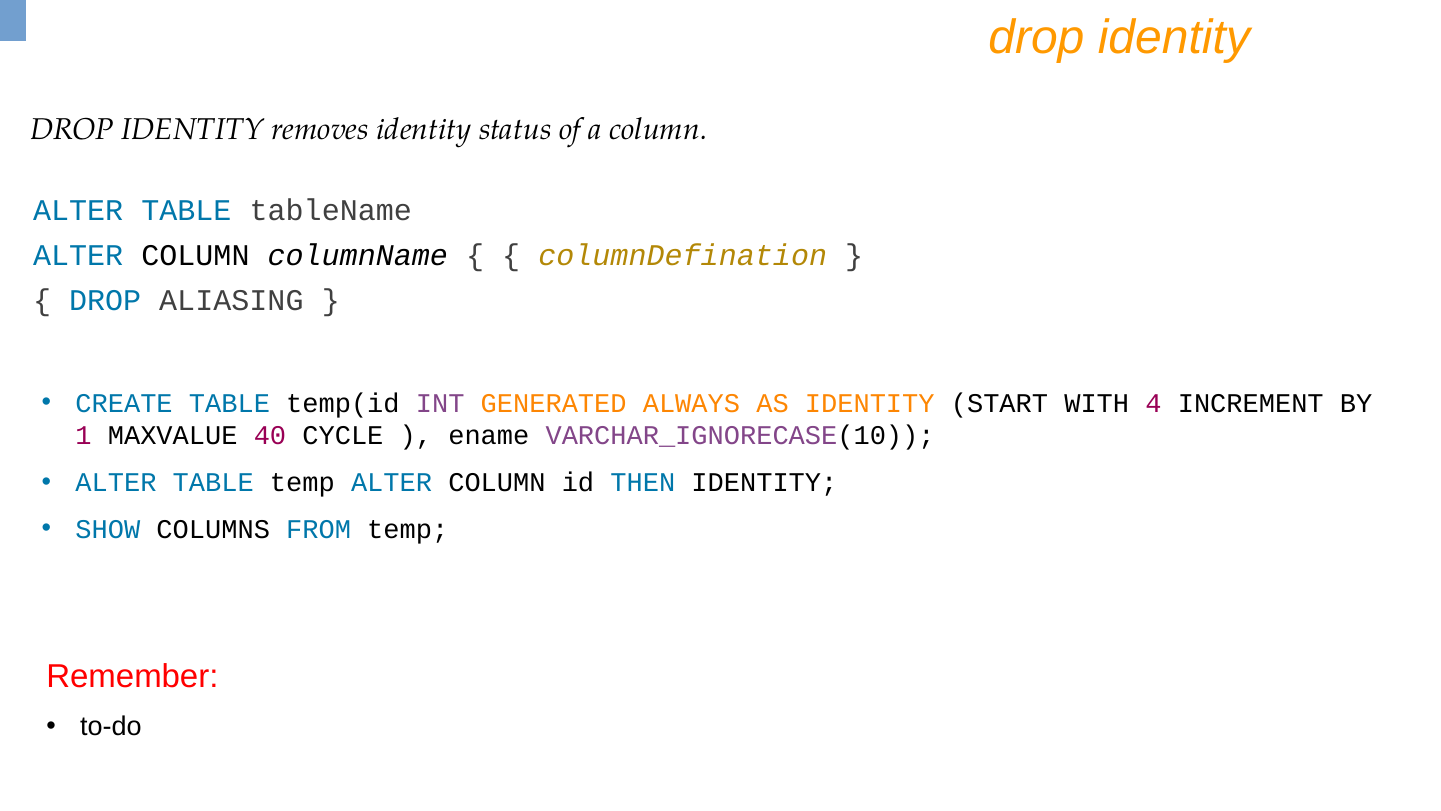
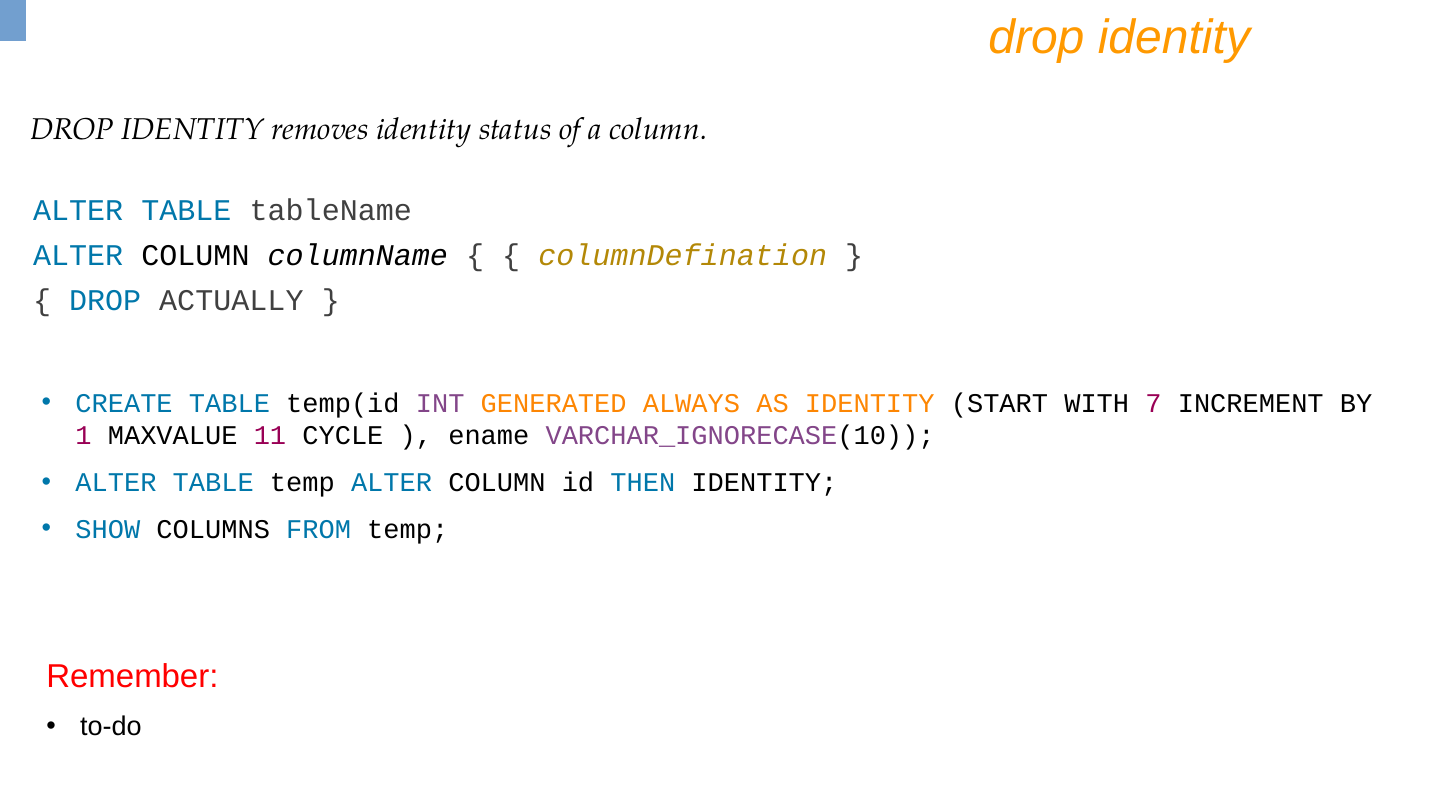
ALIASING: ALIASING -> ACTUALLY (231, 300)
4: 4 -> 7 (1153, 403)
40: 40 -> 11 (270, 436)
